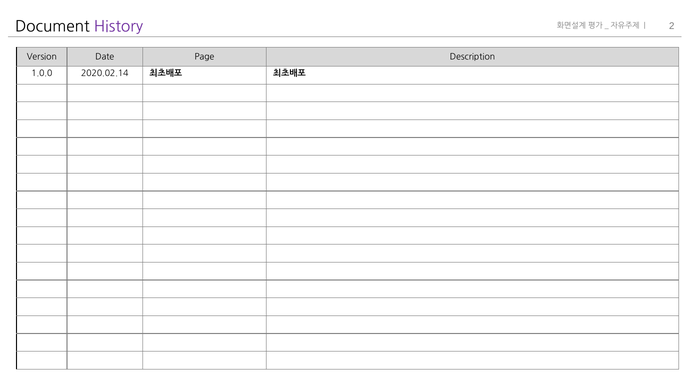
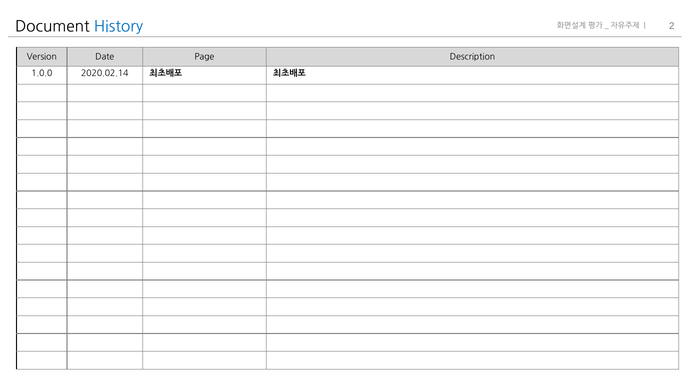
History colour: purple -> blue (118, 26)
